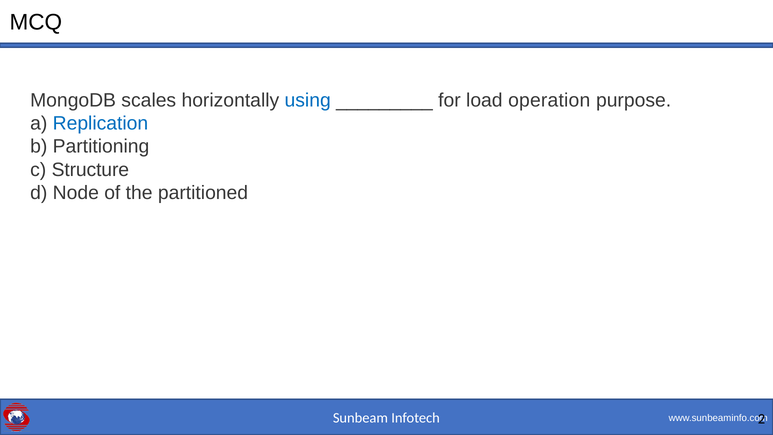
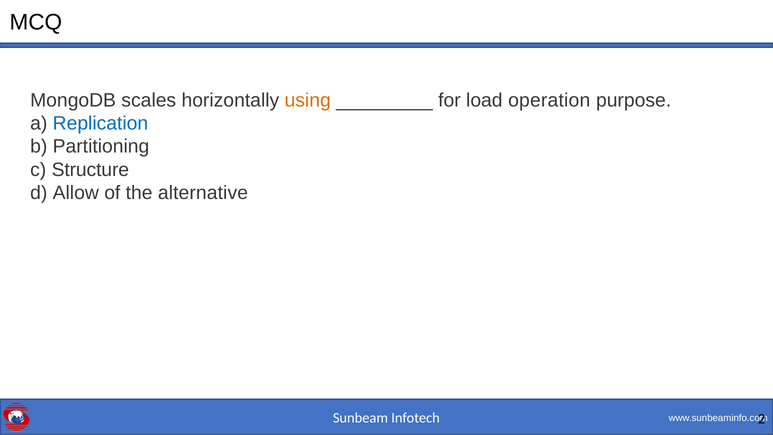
using colour: blue -> orange (308, 100)
Node: Node -> Allow (76, 193)
partitioned: partitioned -> alternative (203, 193)
